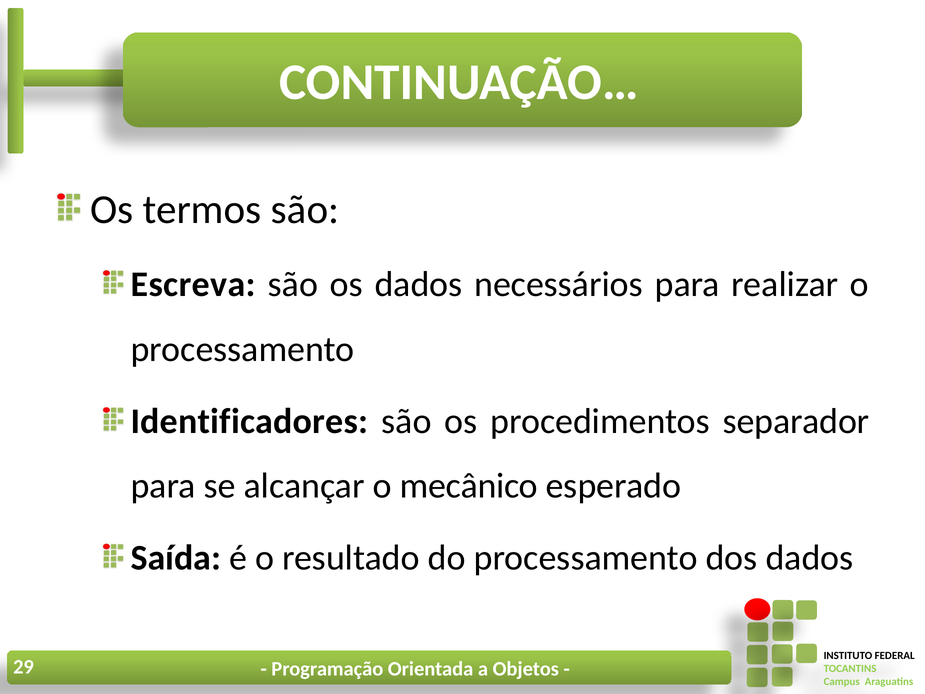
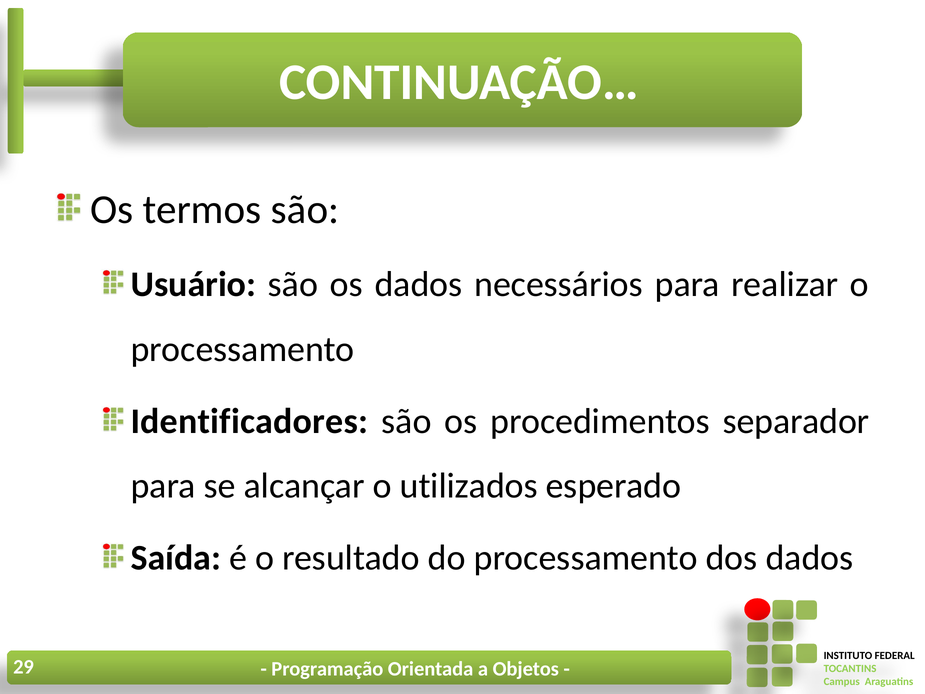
Escreva: Escreva -> Usuário (193, 284)
mecânico: mecânico -> utilizados (469, 486)
